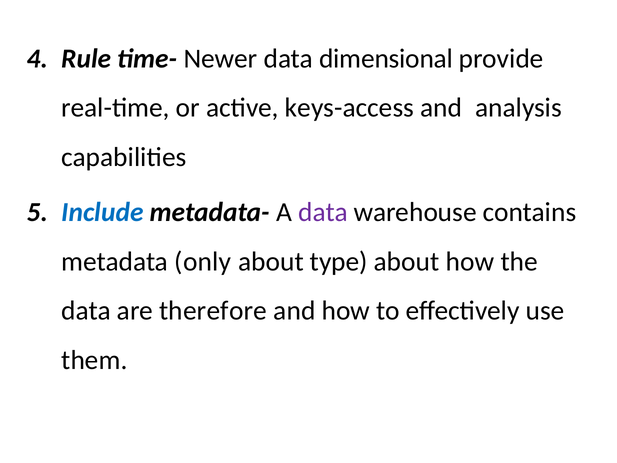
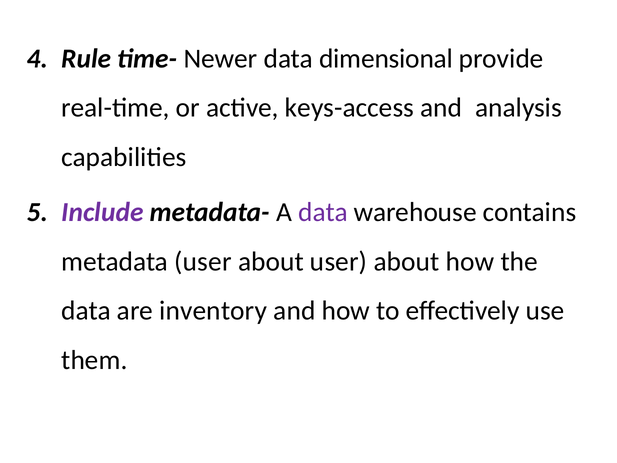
Include colour: blue -> purple (103, 212)
metadata only: only -> user (203, 261)
about type: type -> user (339, 261)
therefore: therefore -> inventory (213, 311)
